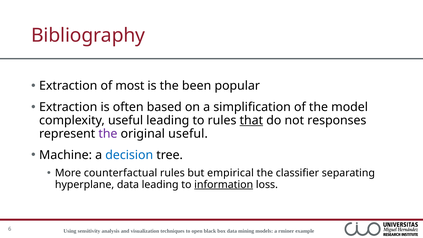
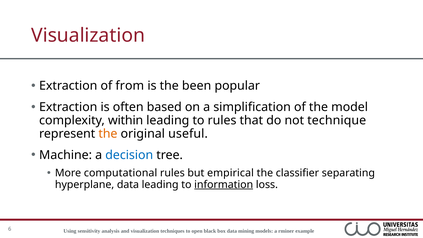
Bibliography: Bibliography -> Visualization (88, 36)
most: most -> from (130, 86)
complexity useful: useful -> within (126, 120)
that underline: present -> none (251, 120)
responses: responses -> technique (337, 120)
the colour: purple -> orange (108, 134)
counterfactual: counterfactual -> computational (121, 173)
